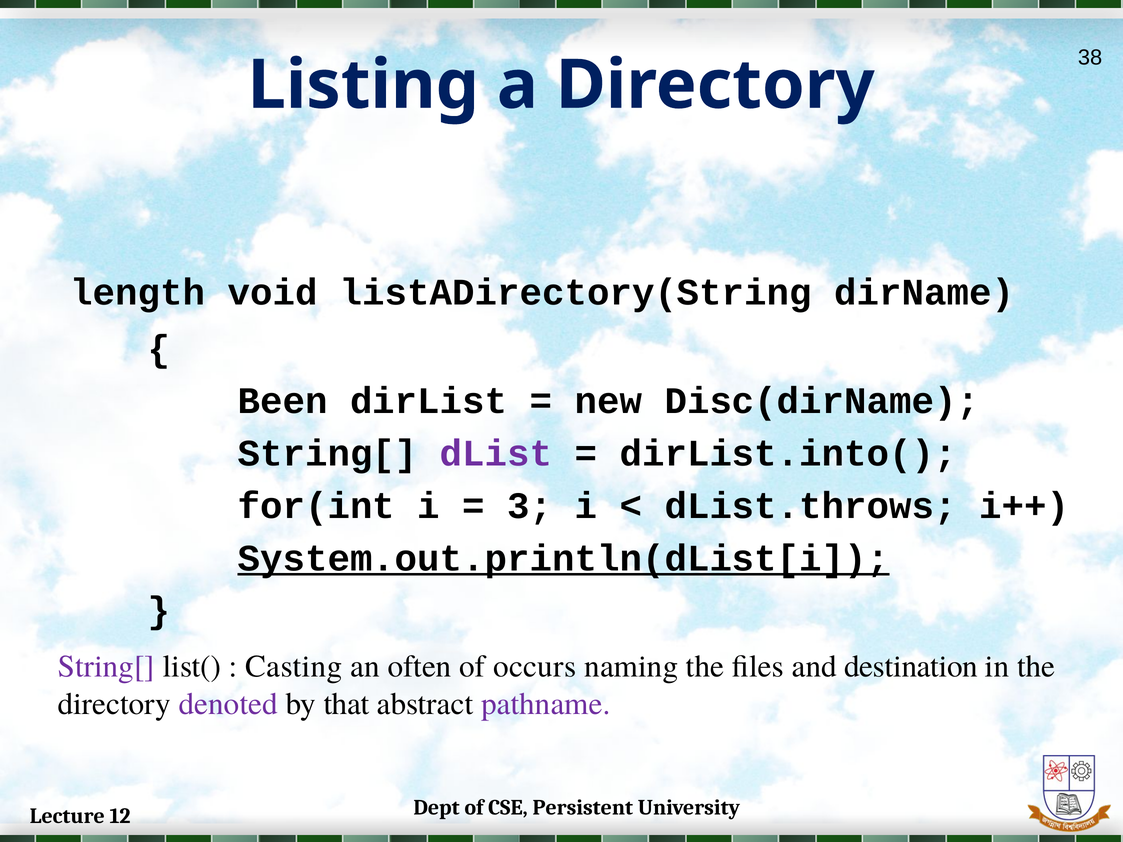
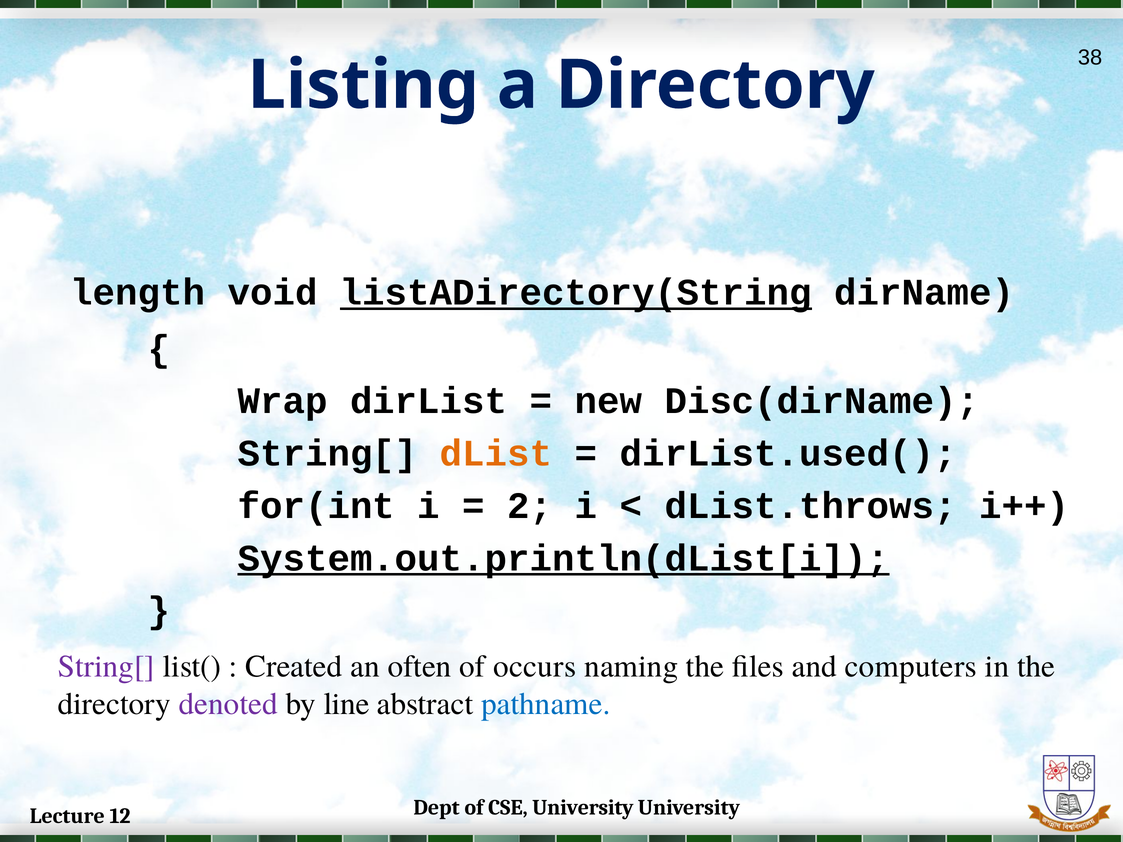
listADirectory(String underline: none -> present (576, 293)
Been: Been -> Wrap (283, 401)
dList colour: purple -> orange (496, 454)
dirList.into(: dirList.into( -> dirList.used( (788, 454)
3: 3 -> 2 (530, 506)
Casting: Casting -> Created (294, 667)
destination: destination -> computers (911, 667)
that: that -> line (346, 704)
pathname colour: purple -> blue (546, 704)
CSE Persistent: Persistent -> University (583, 808)
